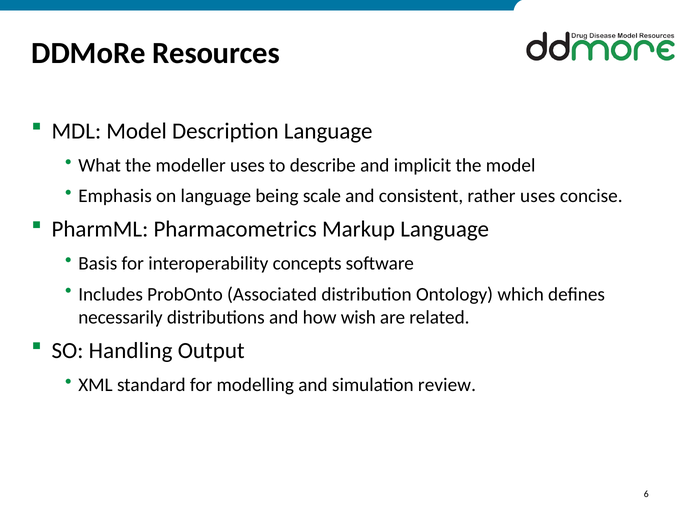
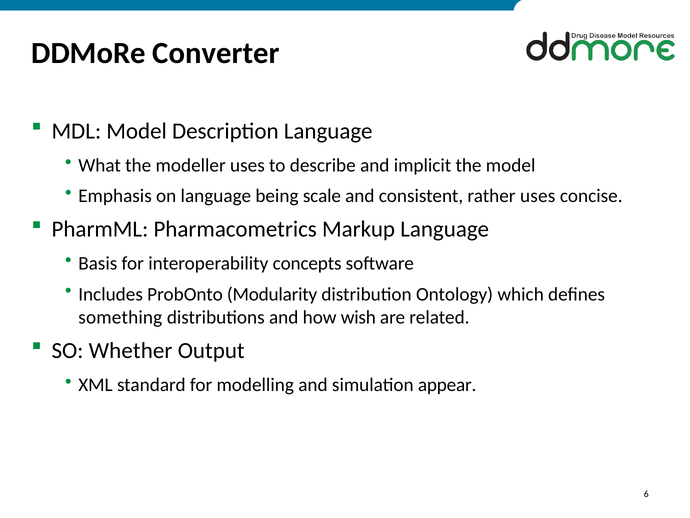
Resources: Resources -> Converter (216, 53)
Associated: Associated -> Modularity (272, 294)
necessarily: necessarily -> something (120, 317)
Handling: Handling -> Whether (131, 350)
review: review -> appear (447, 384)
